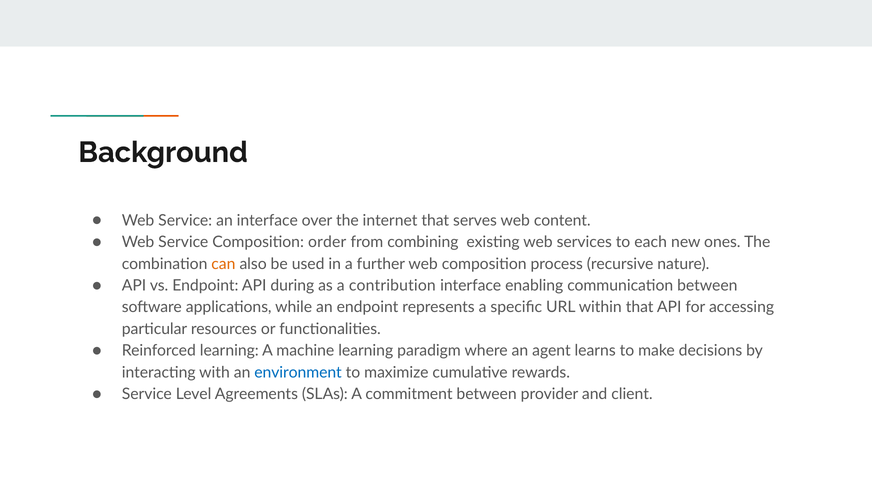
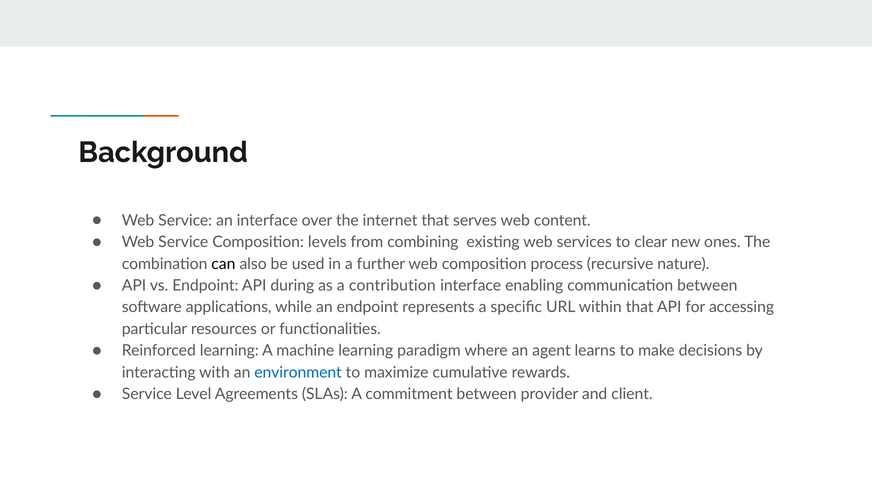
order: order -> levels (327, 242)
each: each -> clear (651, 242)
can colour: orange -> black (223, 264)
